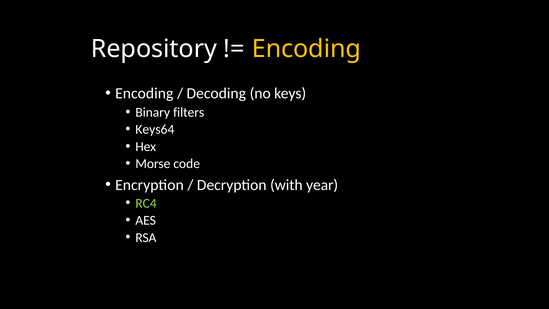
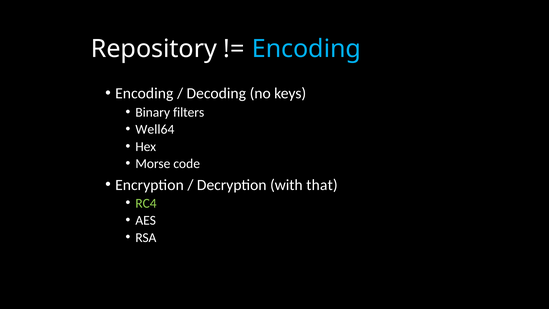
Encoding colour: yellow -> light blue (306, 49)
Keys64: Keys64 -> Well64 (155, 129)
year: year -> that (322, 185)
